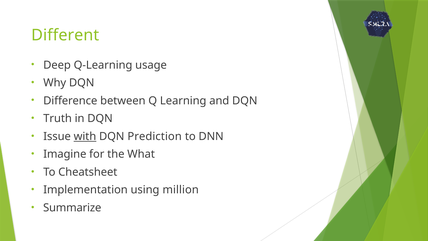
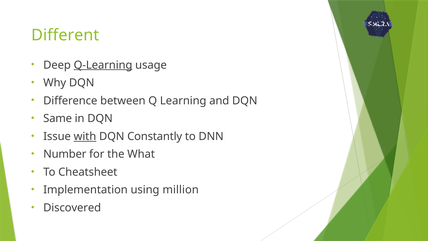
Q-Learning underline: none -> present (103, 65)
Truth: Truth -> Same (58, 118)
Prediction: Prediction -> Constantly (155, 136)
Imagine: Imagine -> Number (65, 154)
Summarize: Summarize -> Discovered (72, 208)
